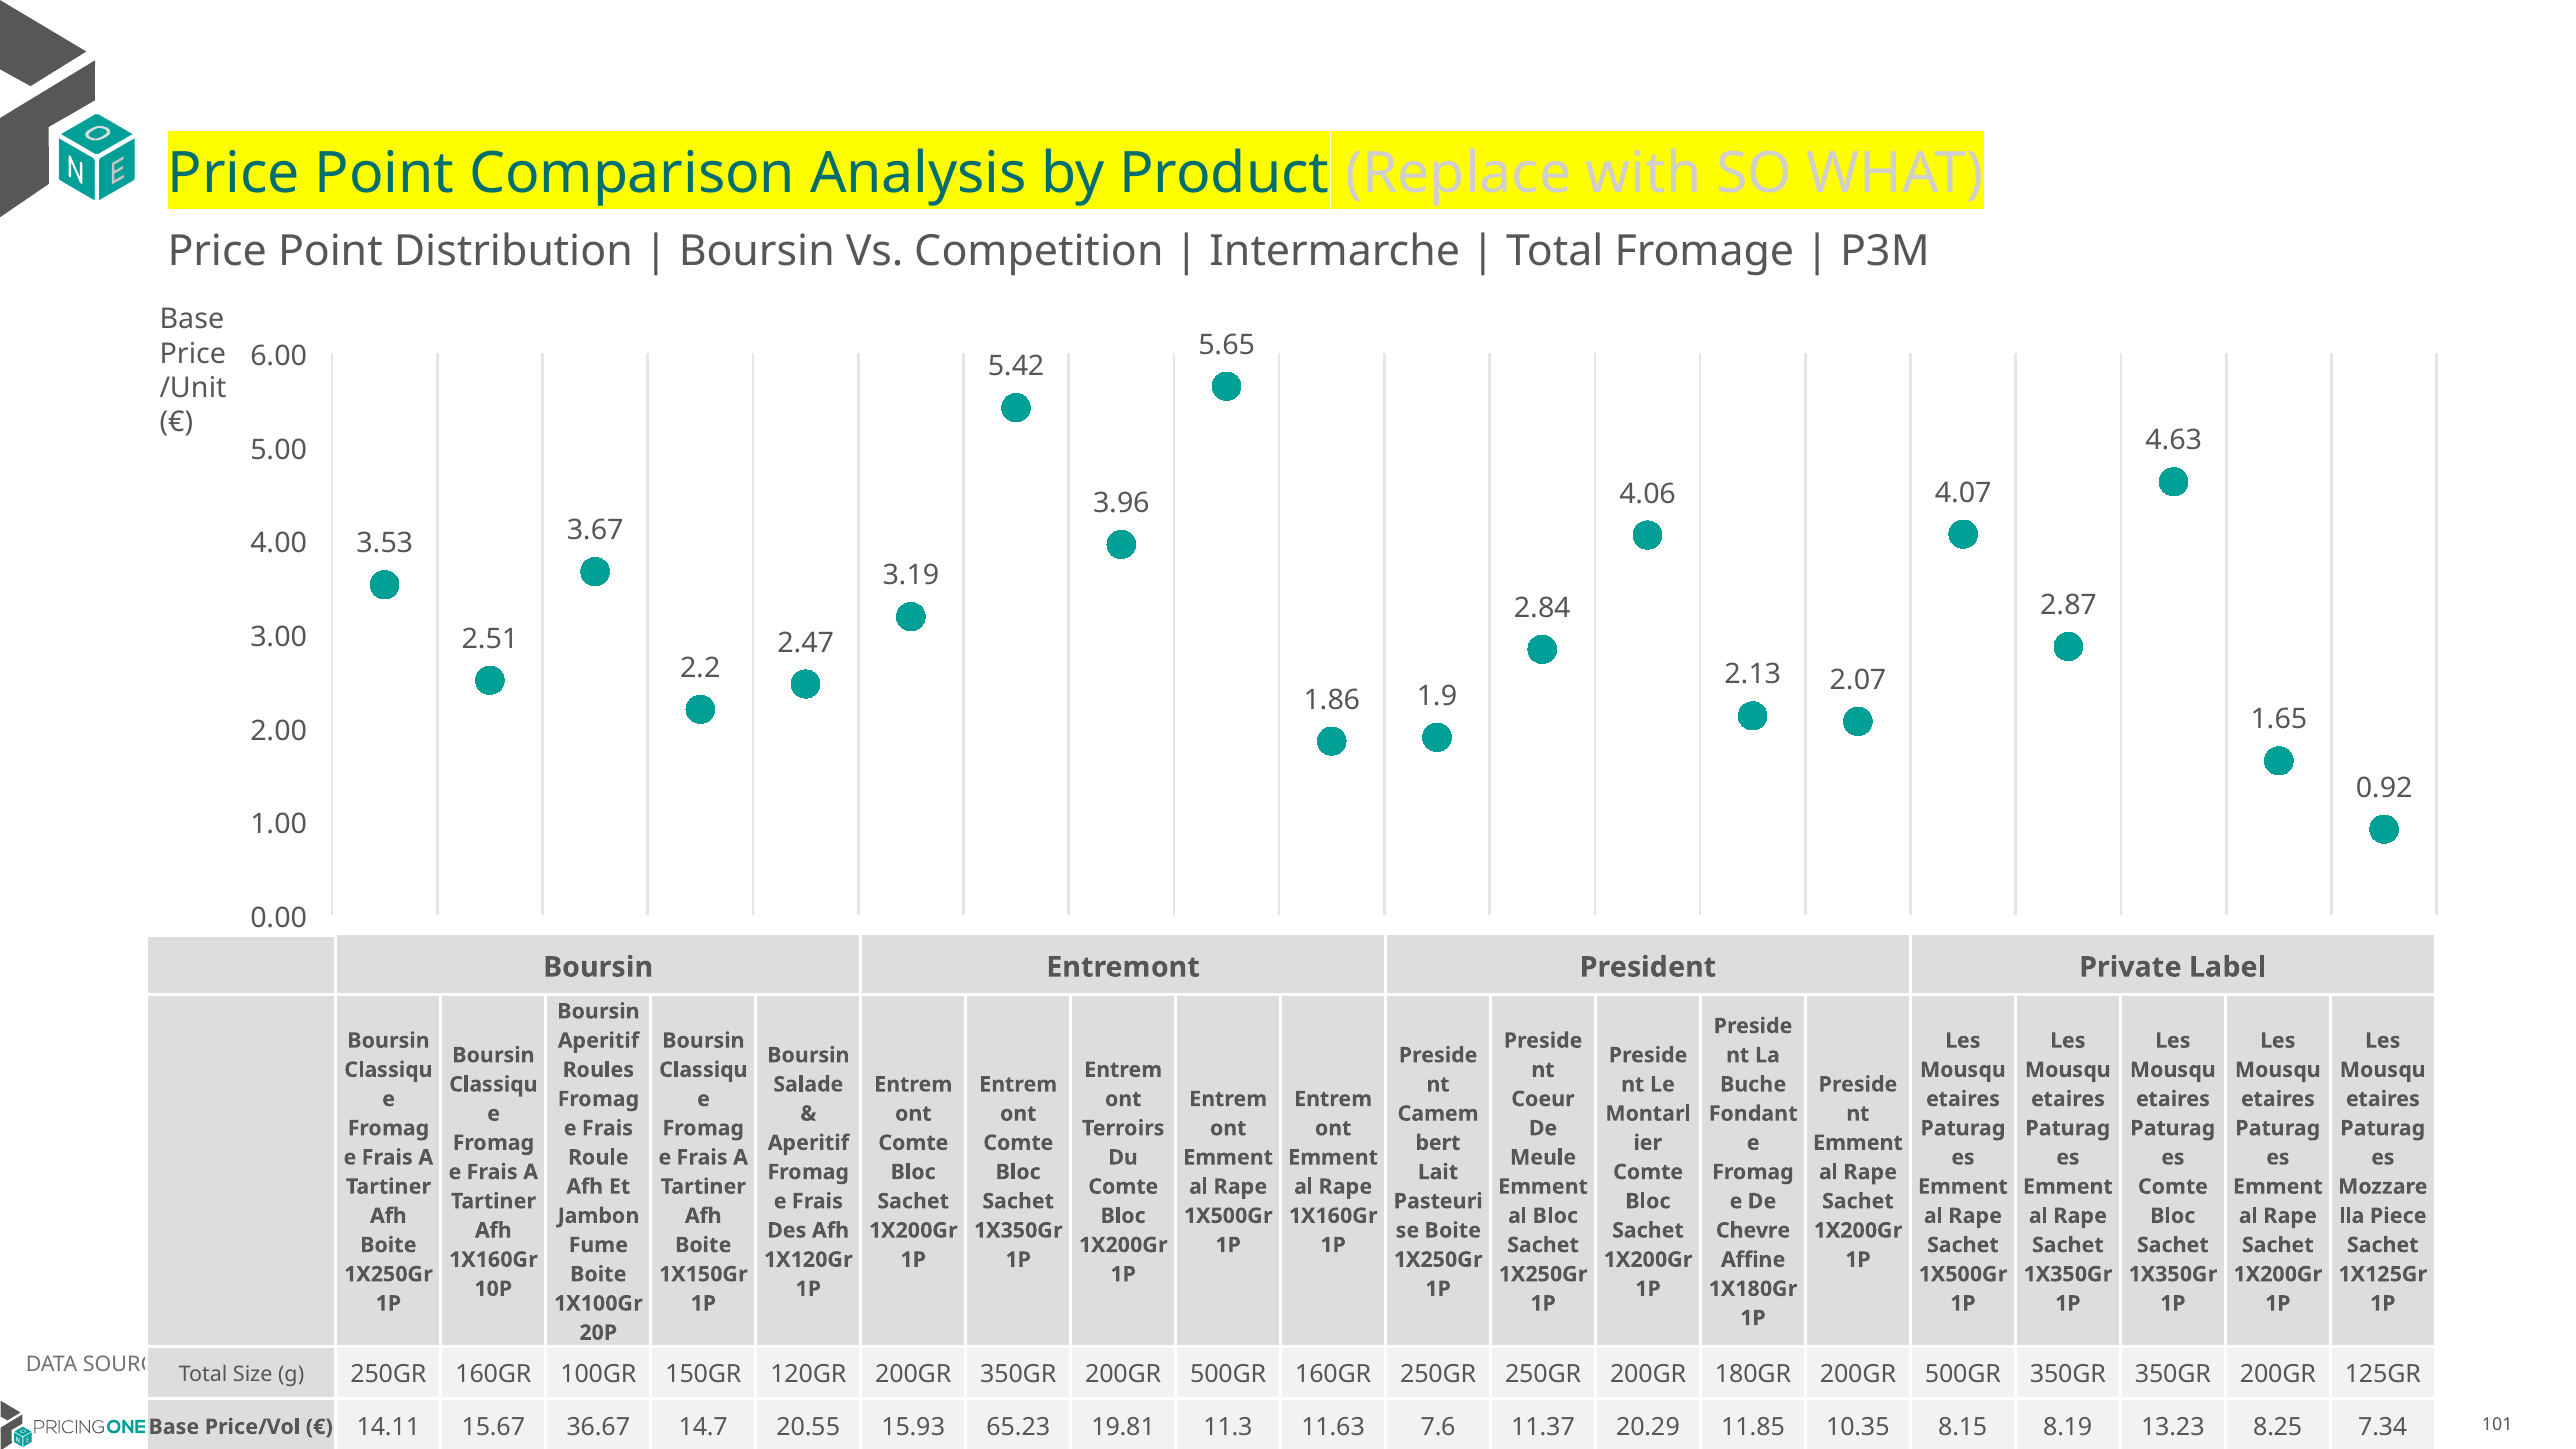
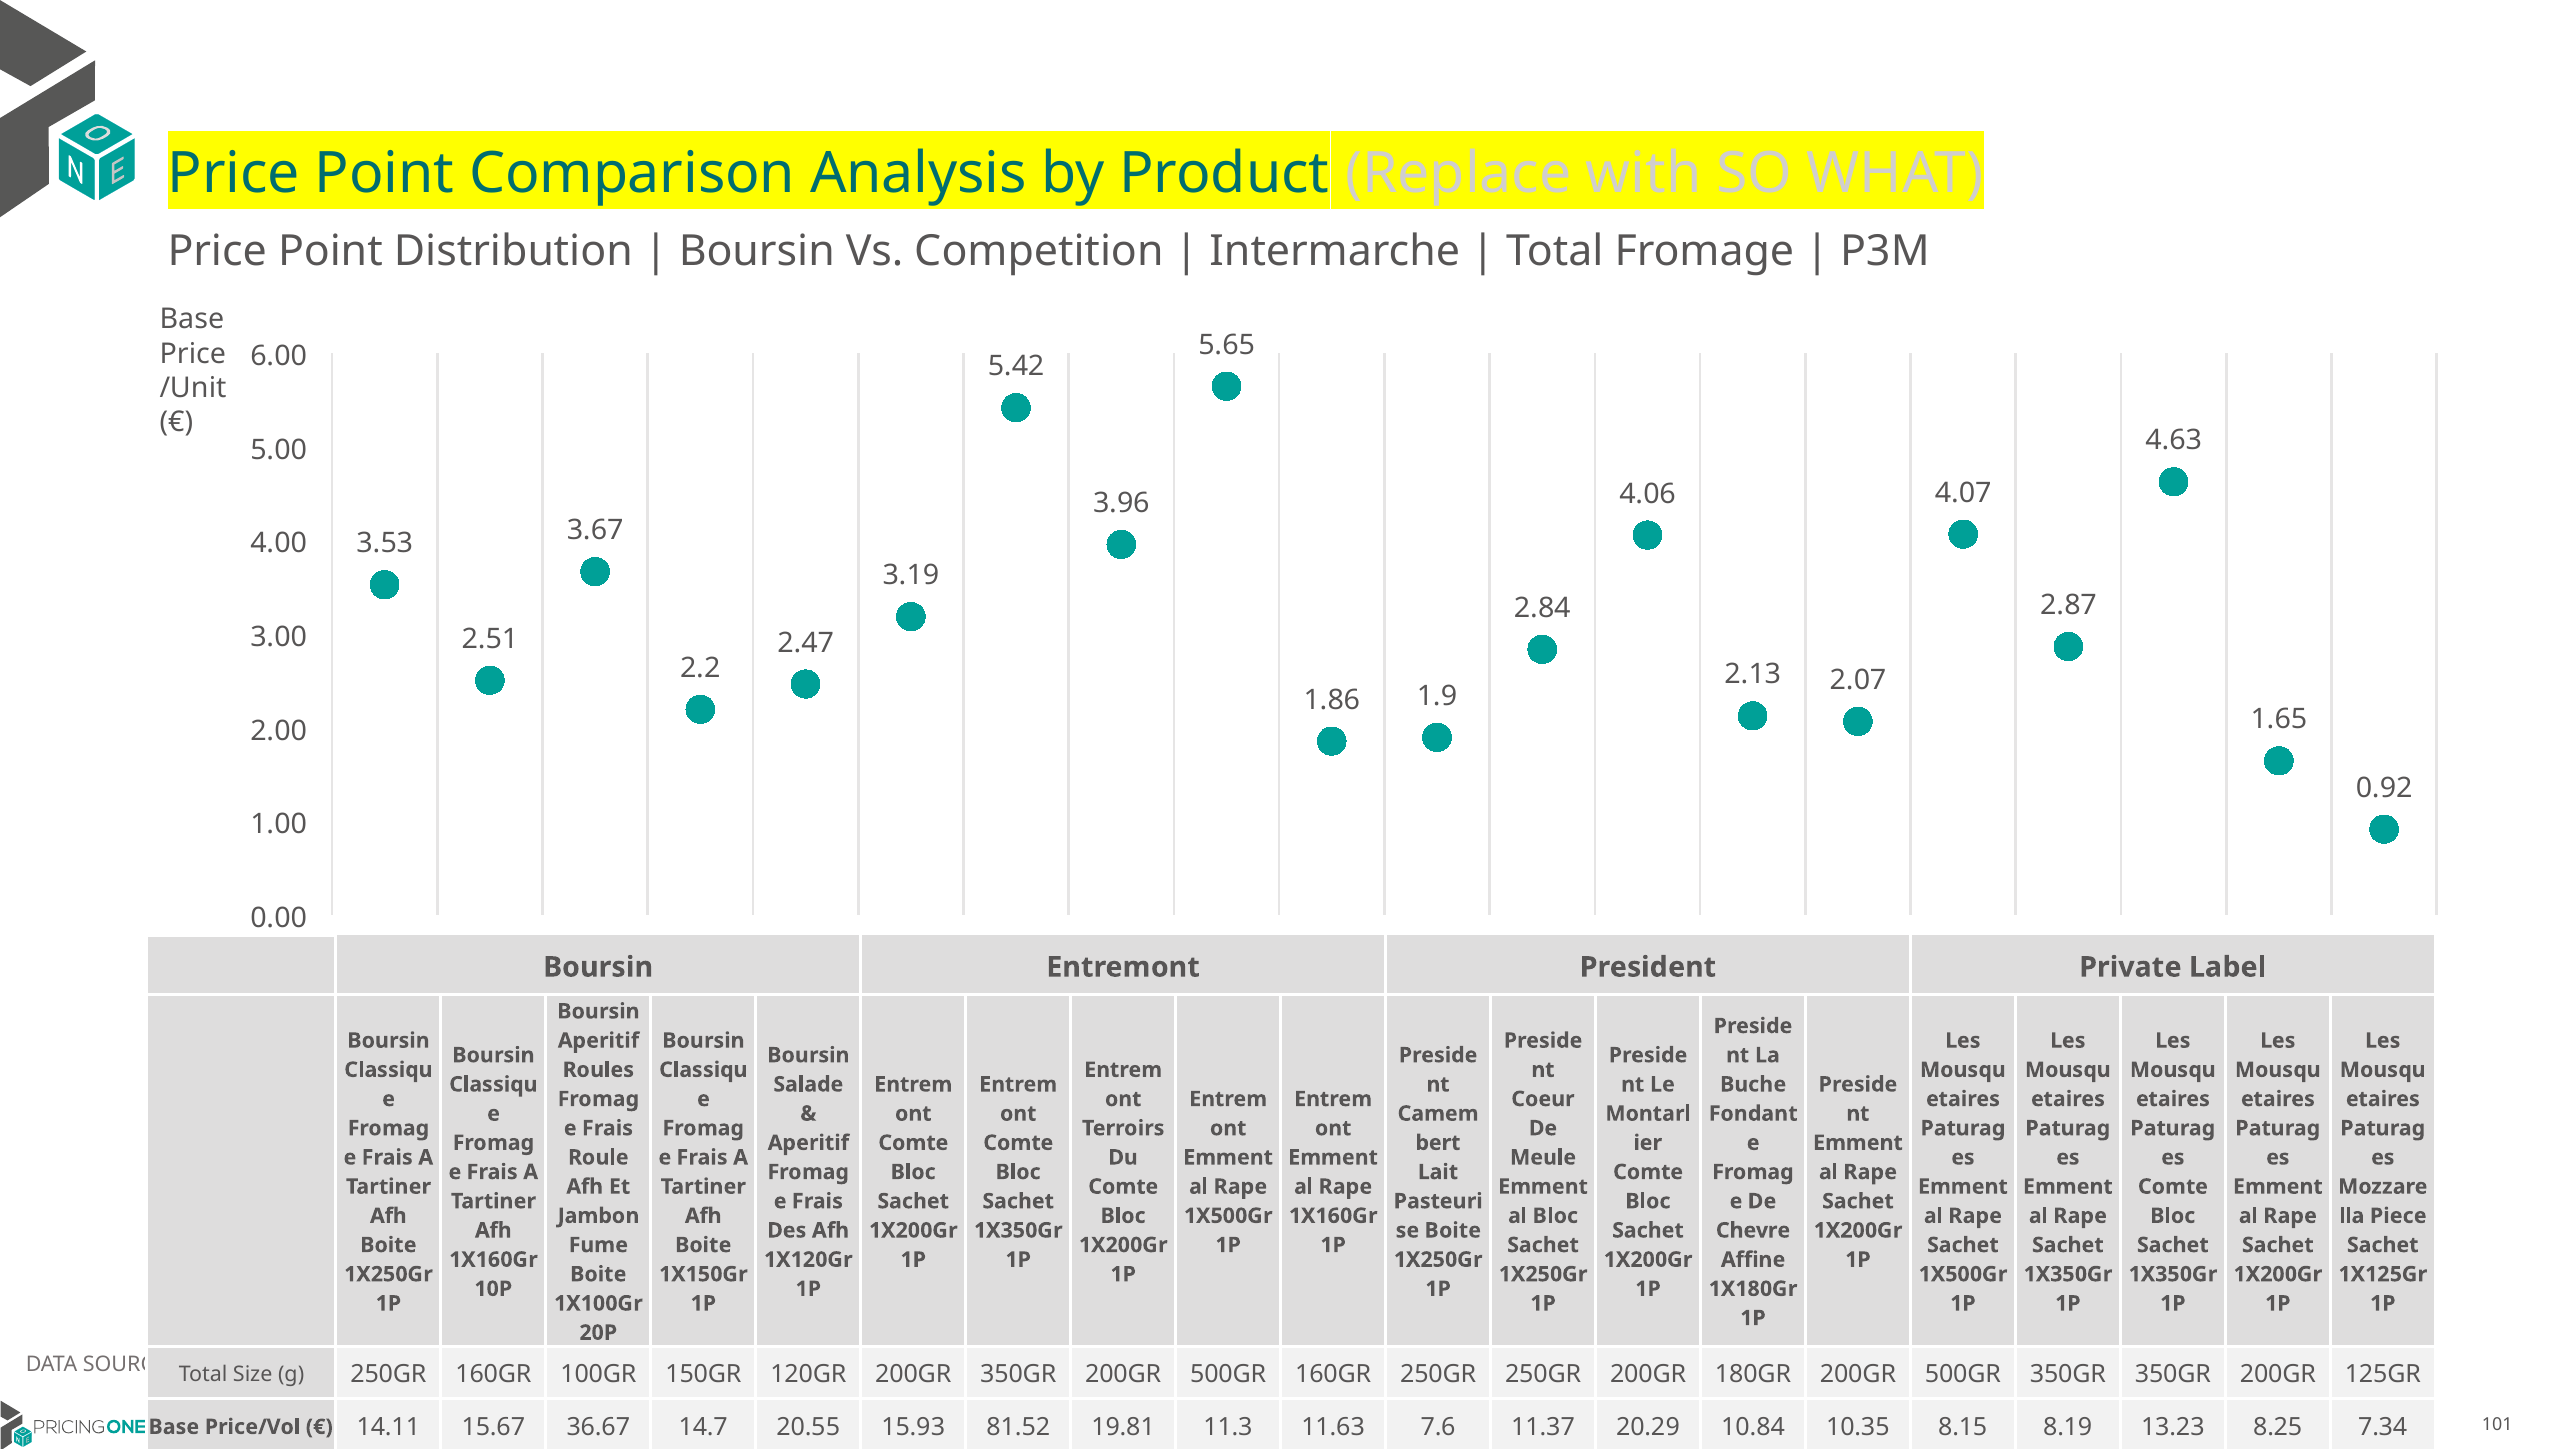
65.23: 65.23 -> 81.52 (1018, 1427)
11.85: 11.85 -> 10.84 (1753, 1427)
